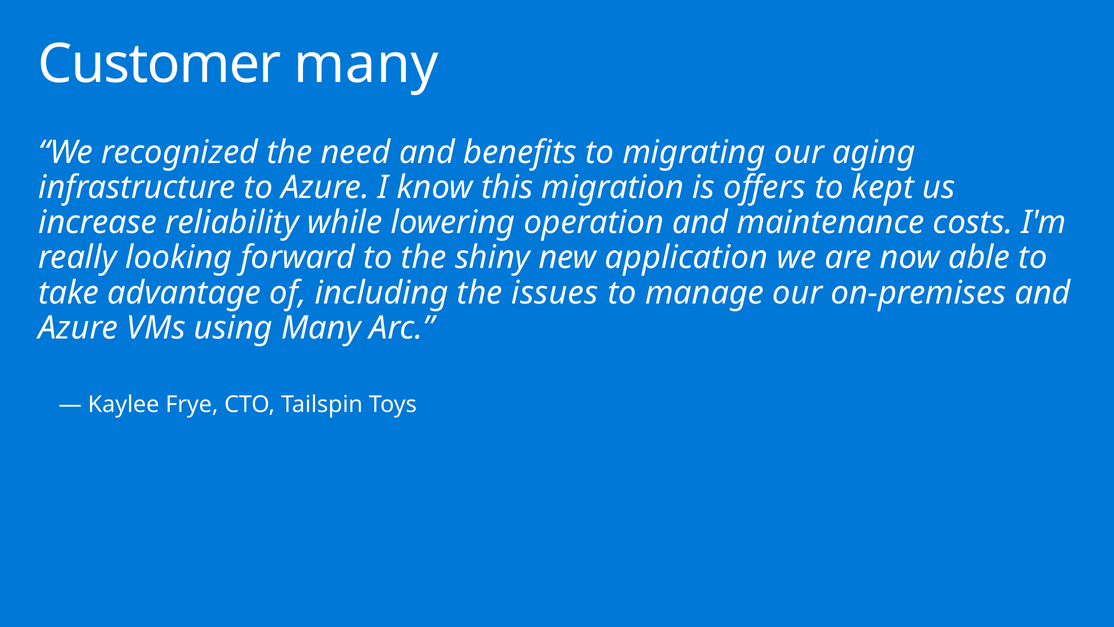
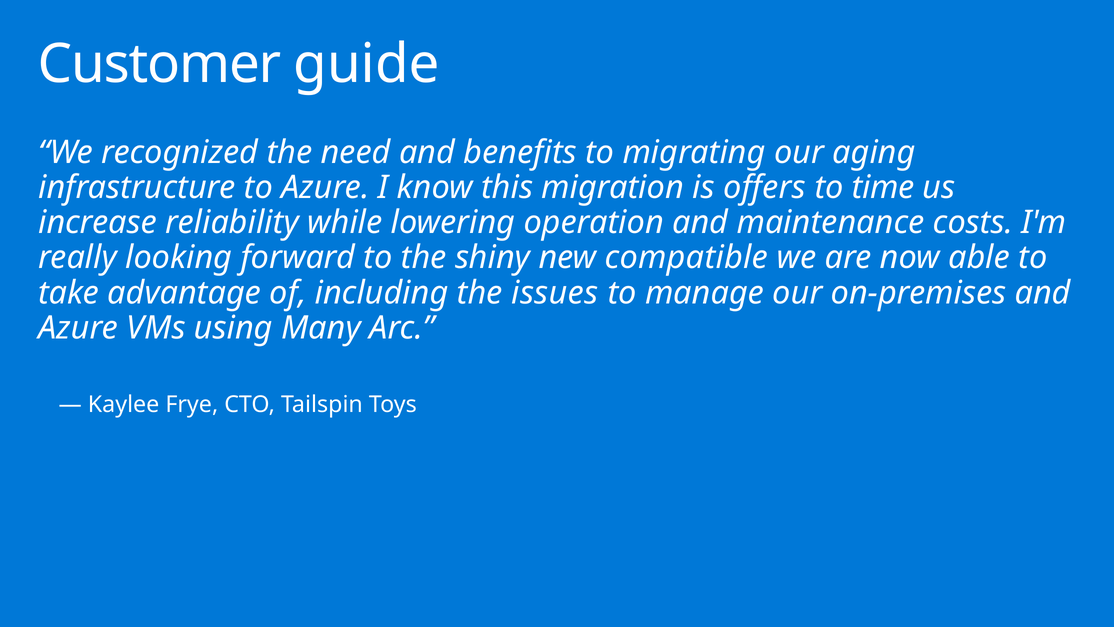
Customer many: many -> guide (366, 64)
kept: kept -> time (883, 187)
application: application -> compatible (686, 258)
